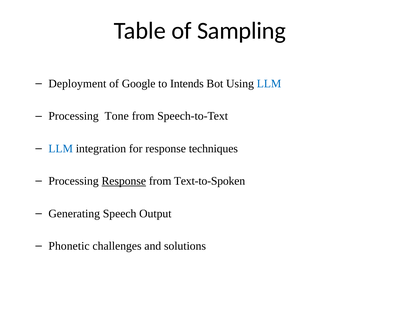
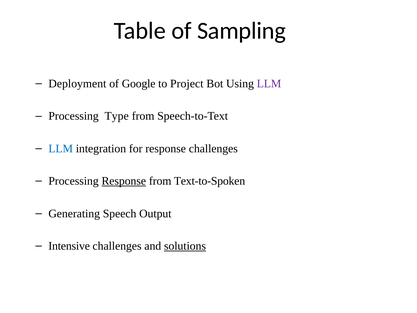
Intends: Intends -> Project (187, 84)
LLM colour: blue -> purple (269, 84)
Tone: Tone -> Type (117, 116)
response techniques: techniques -> challenges (213, 149)
Phonetic: Phonetic -> Intensive (69, 246)
solutions underline: none -> present (185, 246)
